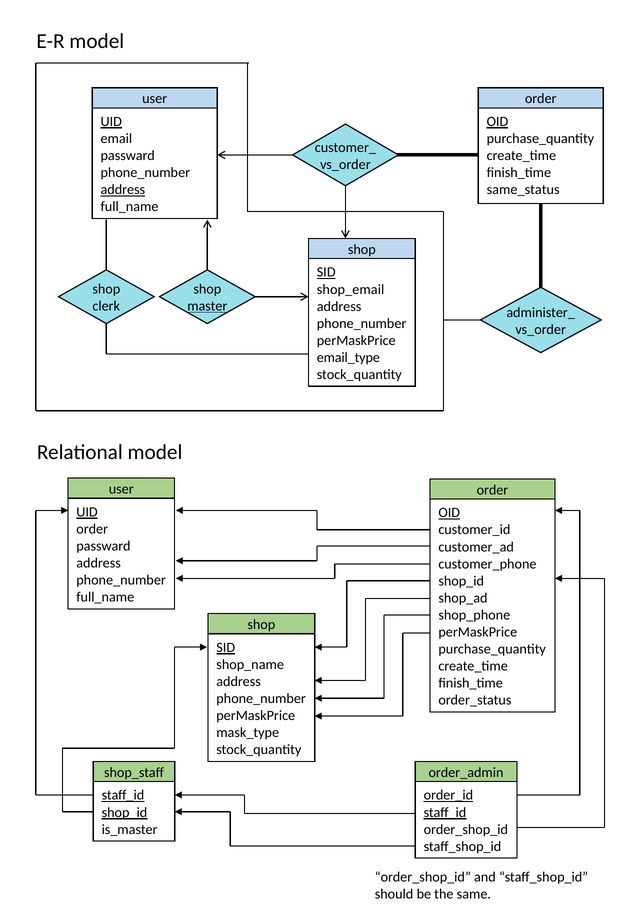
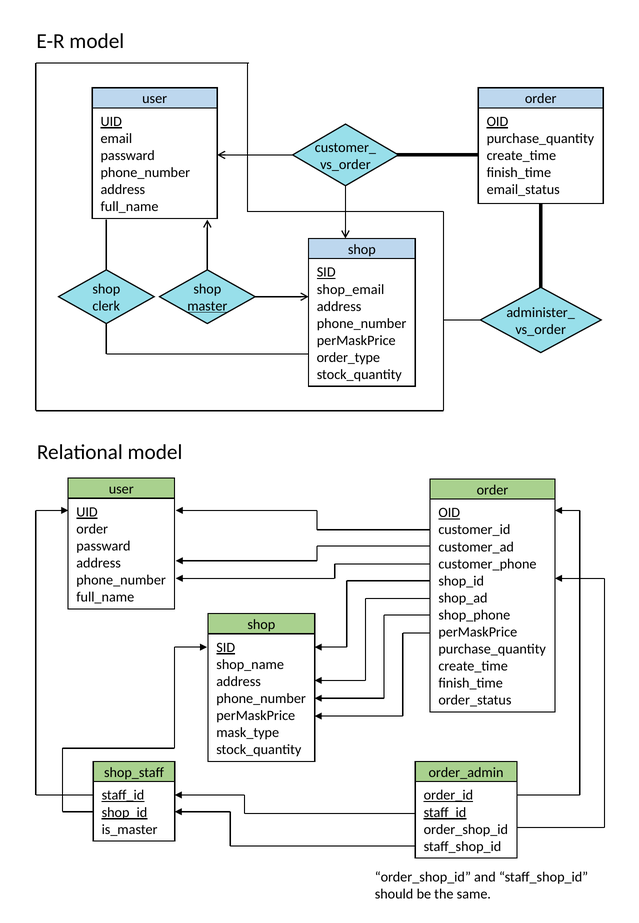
address underline: present -> none (123, 190)
same_status: same_status -> email_status (523, 190)
email_type: email_type -> order_type (348, 357)
